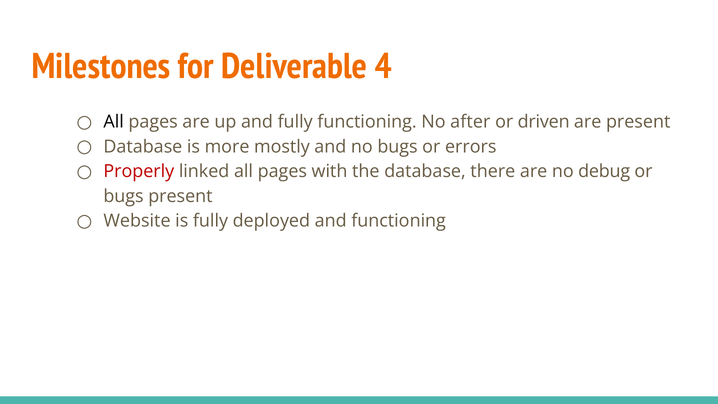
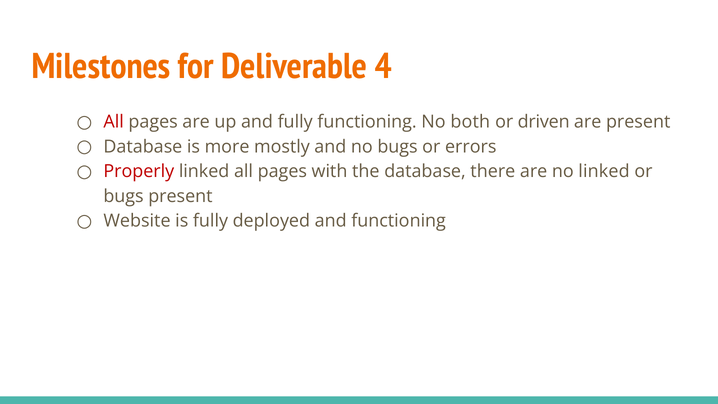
All colour: black -> red (114, 122)
after: after -> both (470, 122)
no debug: debug -> linked (604, 171)
